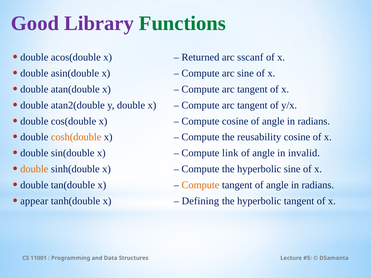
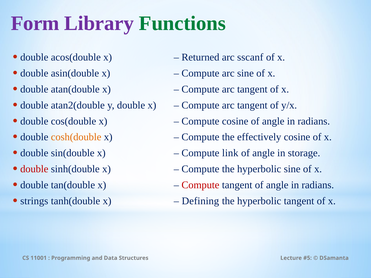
Good: Good -> Form (35, 23)
reusability: reusability -> effectively (259, 137)
invalid: invalid -> storage (304, 153)
double colour: orange -> red (34, 169)
Compute colour: orange -> red (200, 185)
appear: appear -> strings (34, 201)
